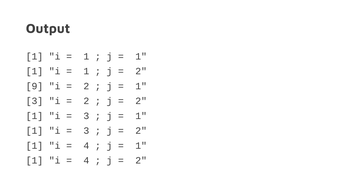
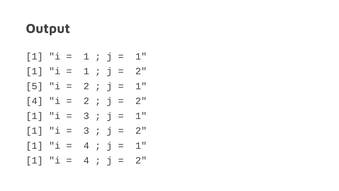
9: 9 -> 5 (34, 86)
3: 3 -> 4 (34, 101)
